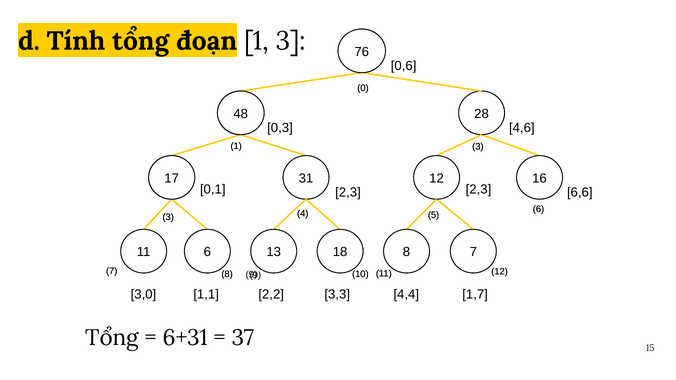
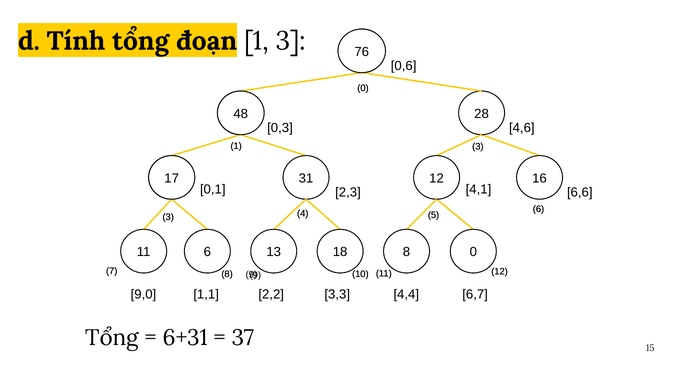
2,3: 2,3 -> 4,1 (479, 190)
11 7: 7 -> 0 (473, 252)
3,0: 3,0 -> 9,0 (143, 295)
1,7: 1,7 -> 6,7 (475, 295)
